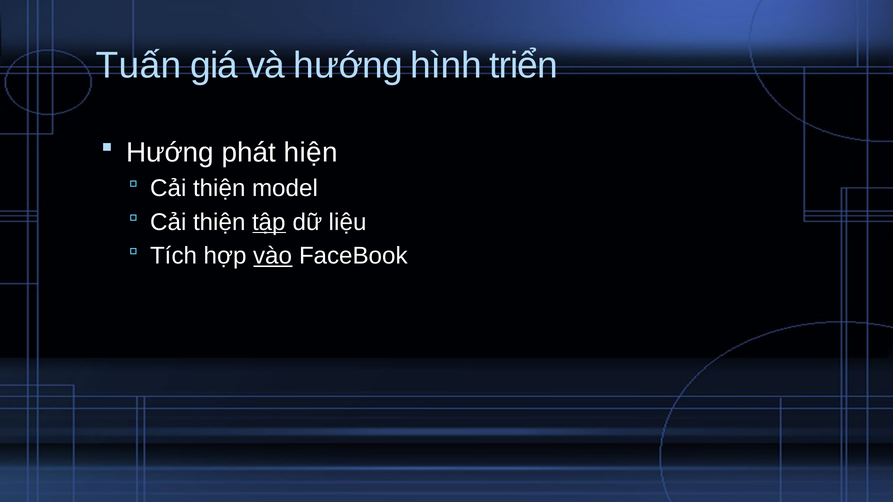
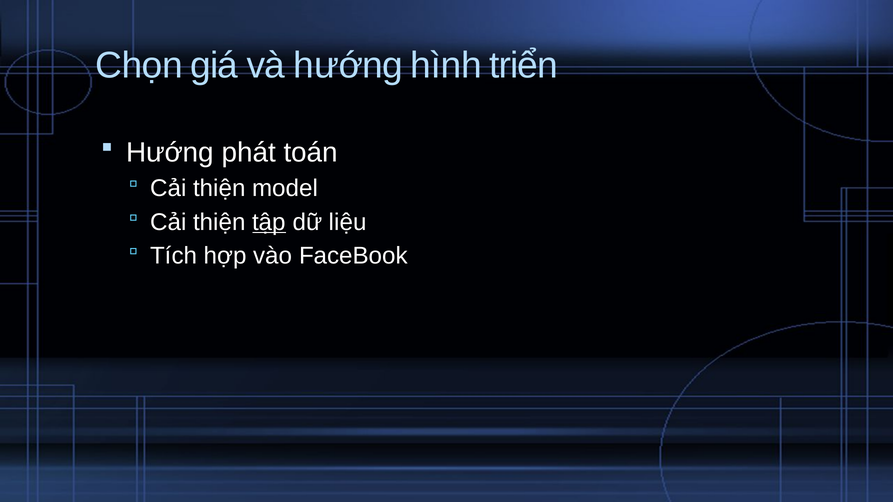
Tuấn: Tuấn -> Chọn (139, 66)
hiện: hiện -> toán (311, 153)
vào underline: present -> none (273, 256)
